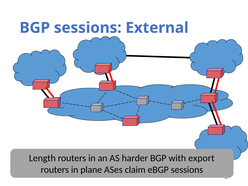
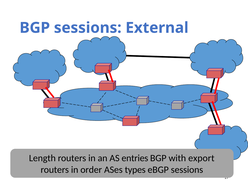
harder: harder -> entries (135, 158)
plane: plane -> order (91, 170)
claim: claim -> types (135, 170)
